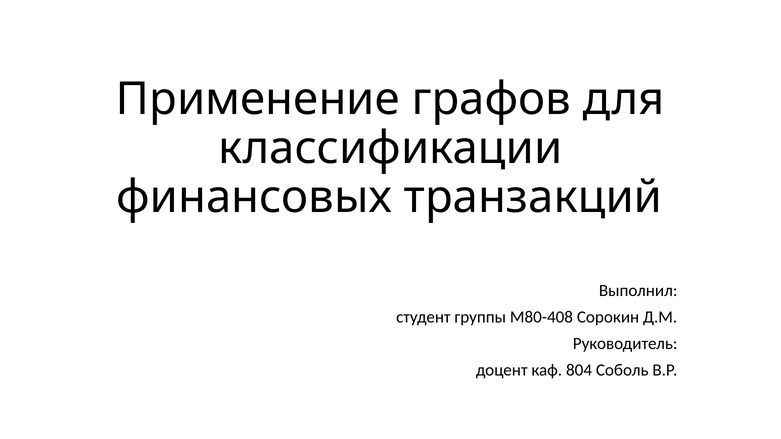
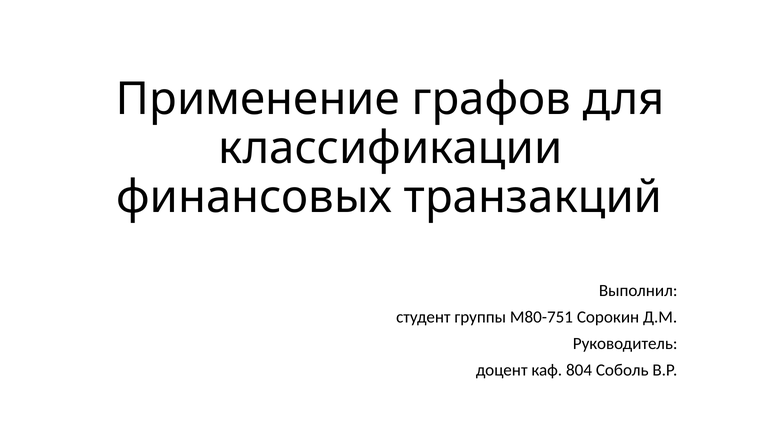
М80-408: М80-408 -> М80-751 (541, 317)
